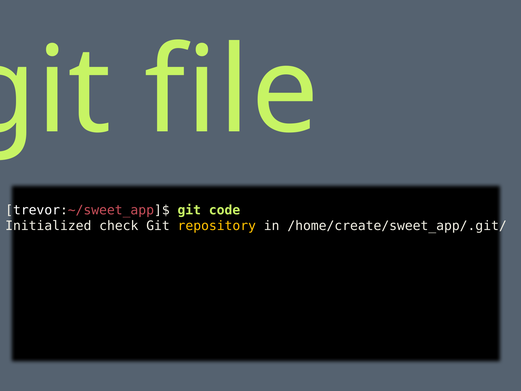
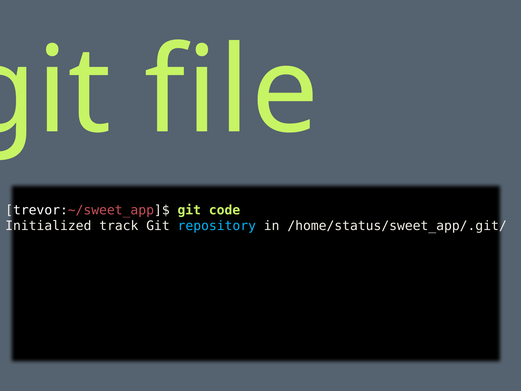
check: check -> track (119, 226)
repository colour: yellow -> light blue (217, 226)
/home/create/sweet_app/.git/: /home/create/sweet_app/.git/ -> /home/status/sweet_app/.git/ (397, 226)
